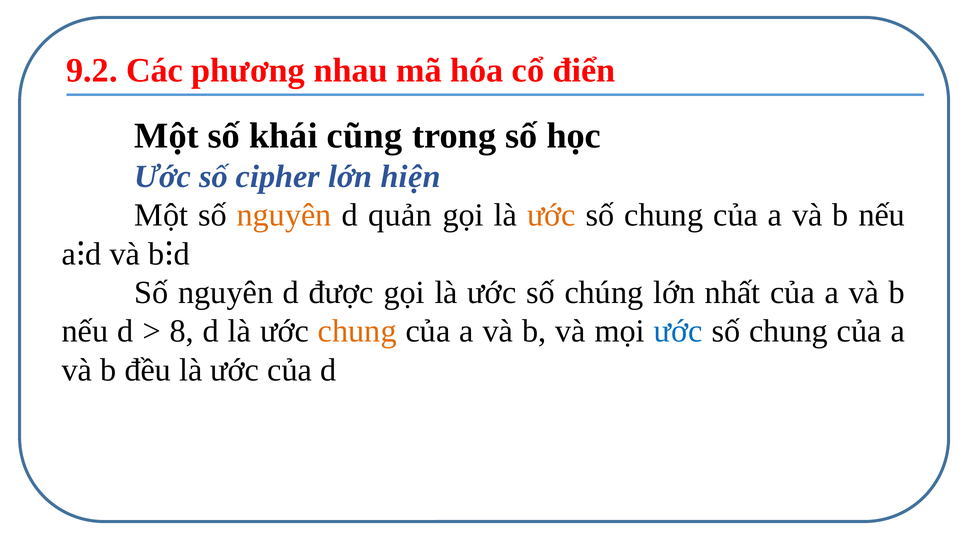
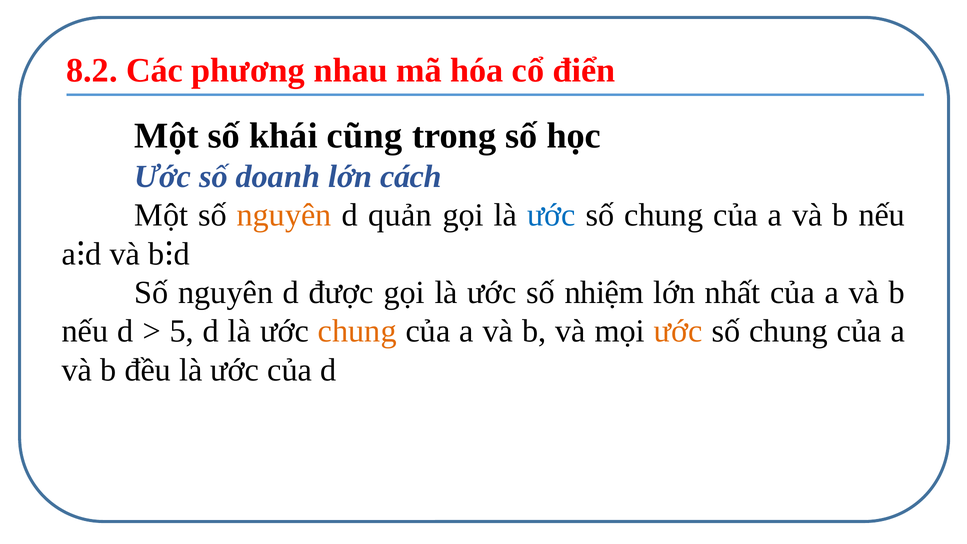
9.2: 9.2 -> 8.2 (92, 71)
cipher: cipher -> doanh (278, 177)
hiện: hiện -> cách (411, 177)
ước colour: orange -> blue (551, 215)
chúng: chúng -> nhiệm (604, 293)
8: 8 -> 5 (182, 331)
ước colour: blue -> orange (678, 331)
